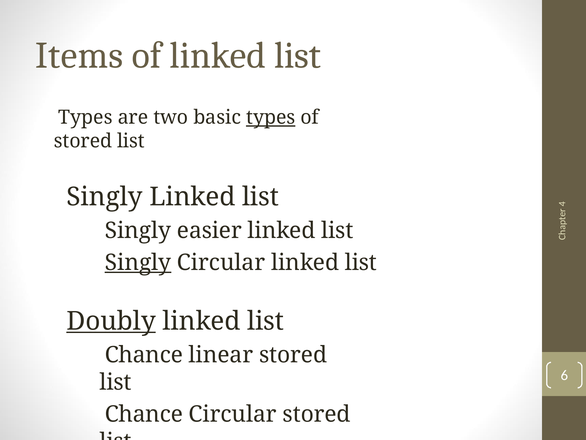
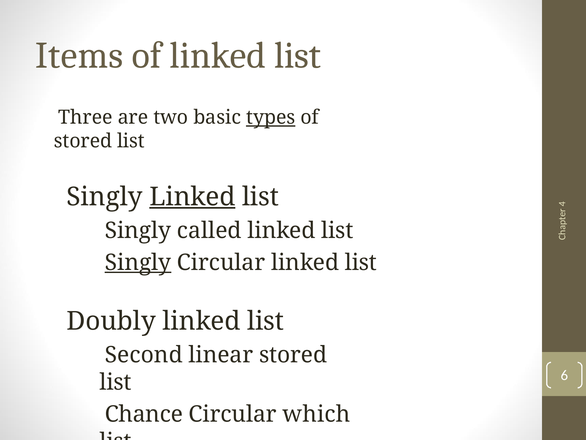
Types: Types -> Three (85, 117)
Linked underline: none -> present (192, 197)
easier: easier -> called (209, 230)
Doubly underline: present -> none (111, 321)
Chance: Chance -> Second (144, 355)
Circular stored: stored -> which (316, 414)
